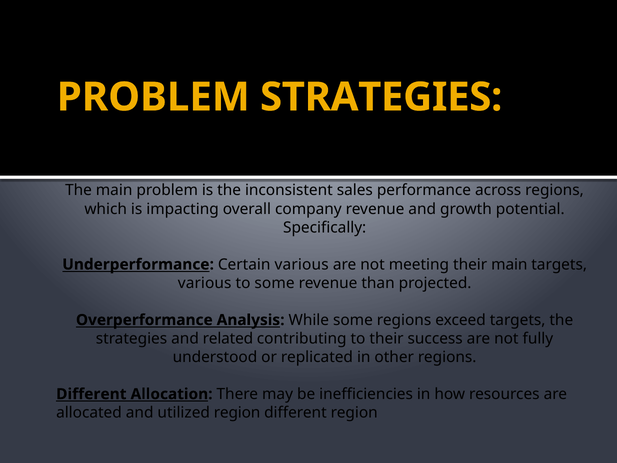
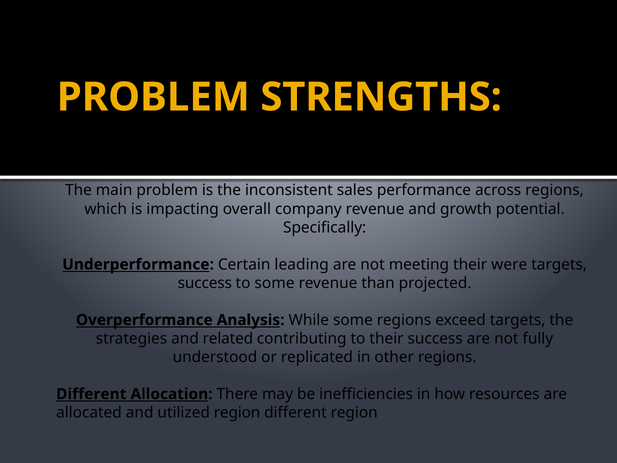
PROBLEM STRATEGIES: STRATEGIES -> STRENGTHS (381, 97)
Certain various: various -> leading (302, 264)
their main: main -> were (509, 264)
various: various -> success (205, 283)
